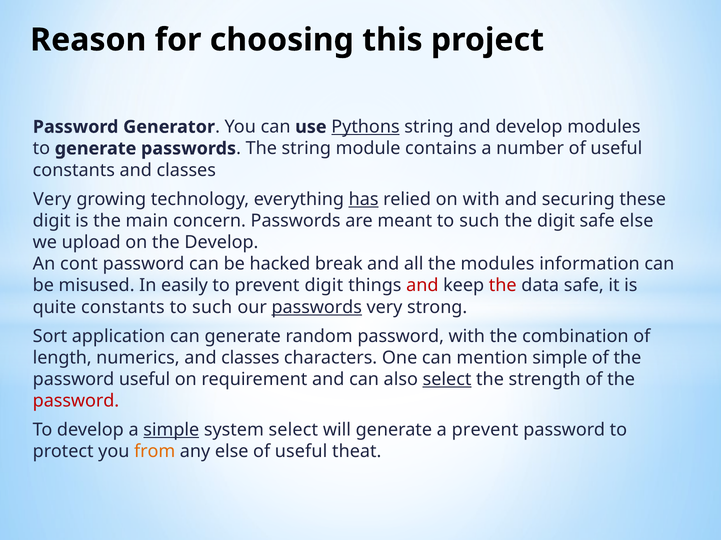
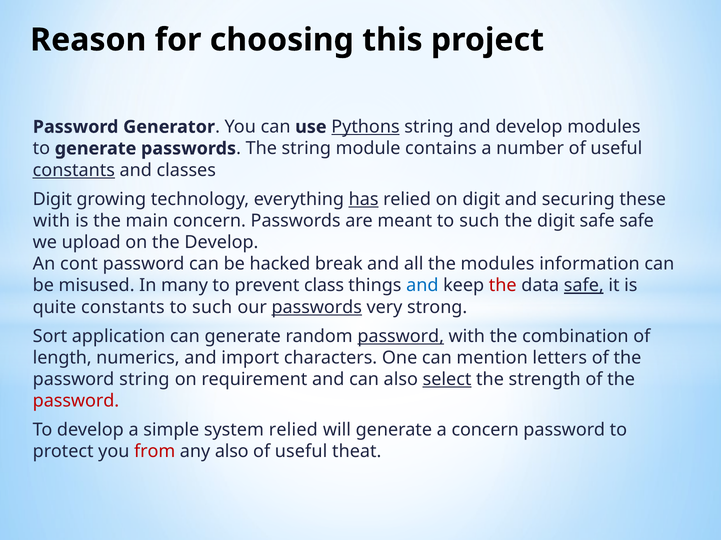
constants underline: none -> present (74, 170)
Very: Very -> Digit (52, 199)
on with: with -> digit (481, 199)
digit: digit -> with (52, 221)
safe else: else -> safe (637, 221)
easily: easily -> many (185, 286)
prevent digit: digit -> class (324, 286)
and colour: red -> blue (422, 286)
safe underline: none -> present (584, 286)
password underline: none -> present (401, 337)
numerics and classes: classes -> import (250, 358)
mention simple: simple -> letters (560, 358)
password useful: useful -> string (144, 380)
simple underline: present -> none (171, 430)
system select: select -> relied (293, 430)
a prevent: prevent -> concern (485, 430)
from colour: orange -> red (155, 452)
any else: else -> also (232, 452)
